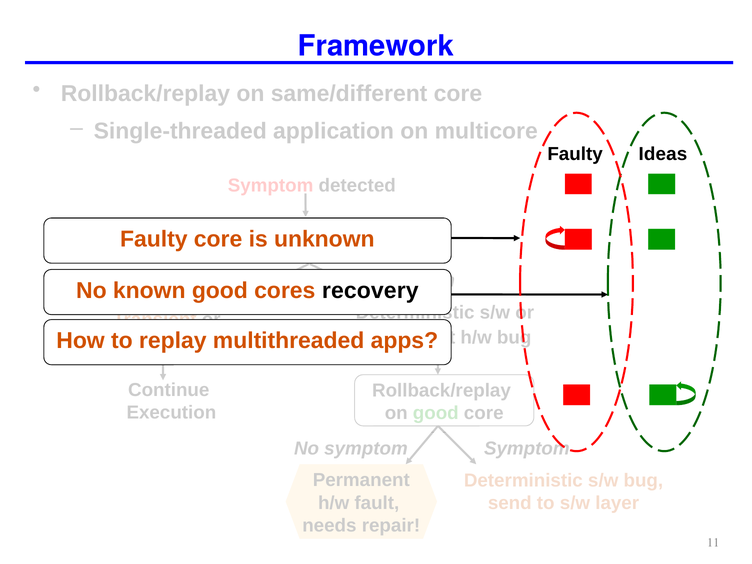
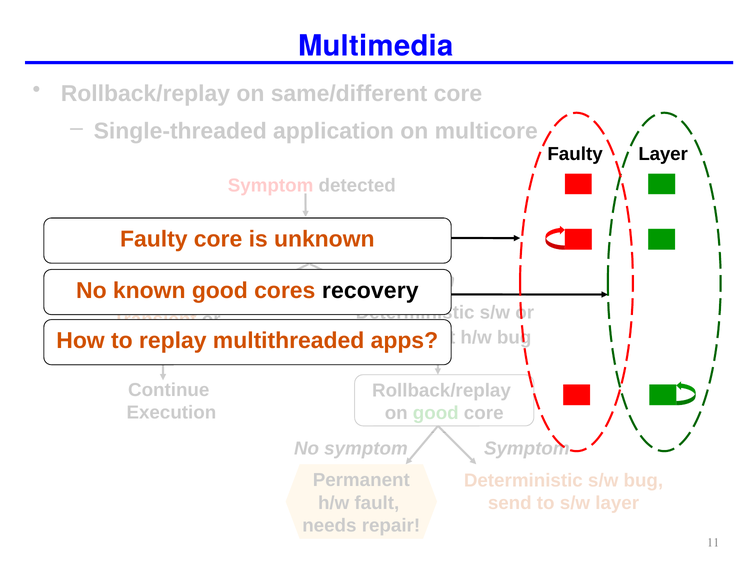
Framework: Framework -> Multimedia (376, 46)
Faulty Ideas: Ideas -> Layer (663, 154)
